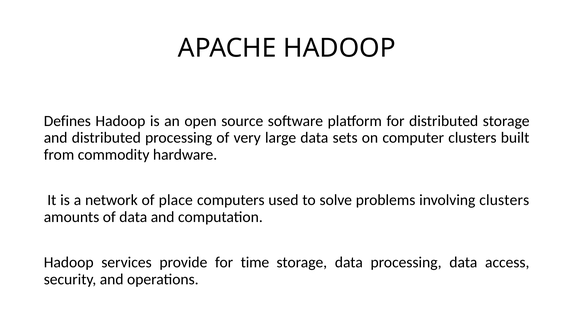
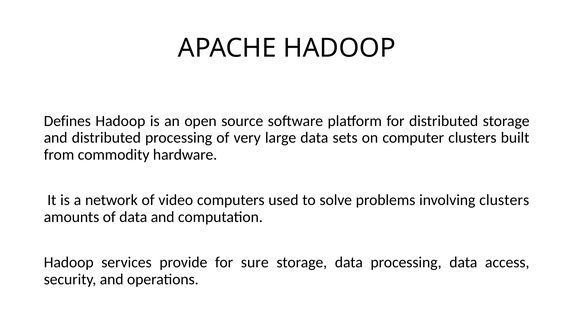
place: place -> video (176, 200)
time: time -> sure (255, 262)
